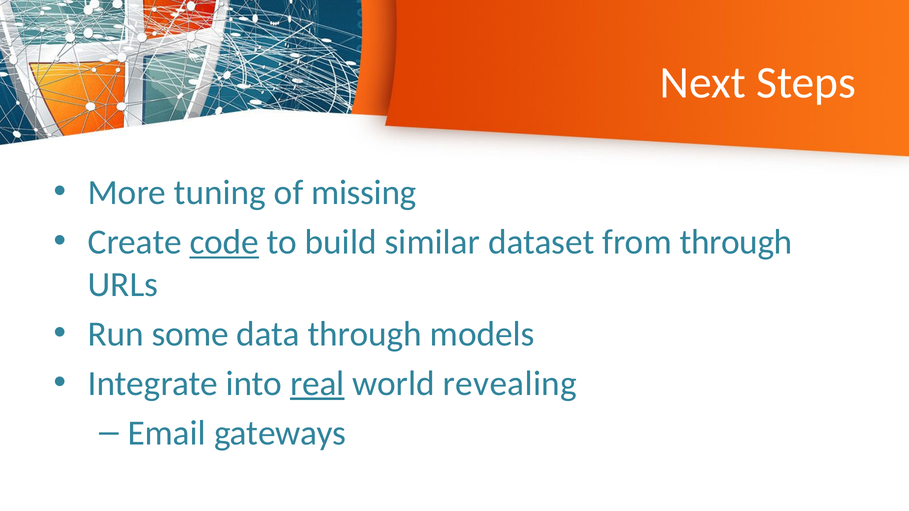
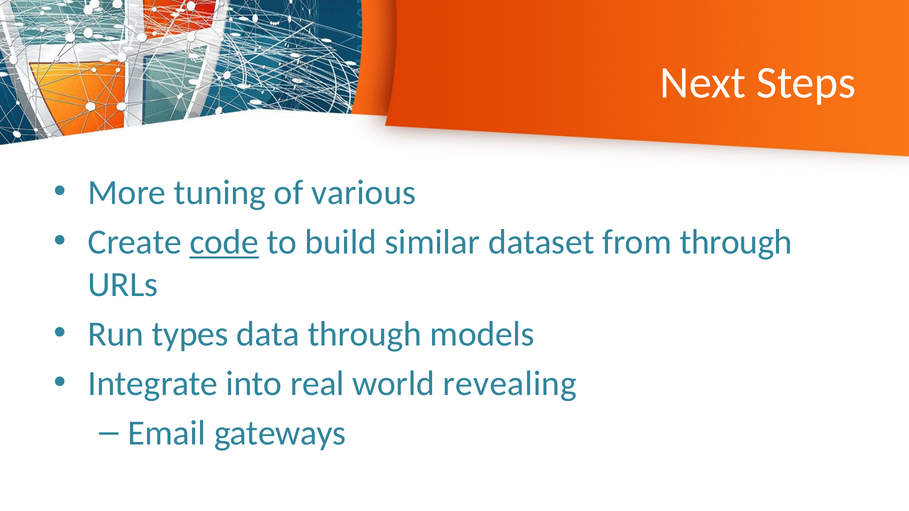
missing: missing -> various (364, 193)
some: some -> types (190, 334)
real underline: present -> none (317, 384)
